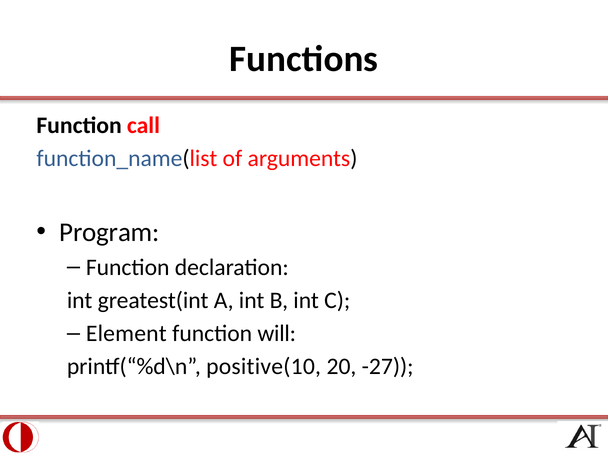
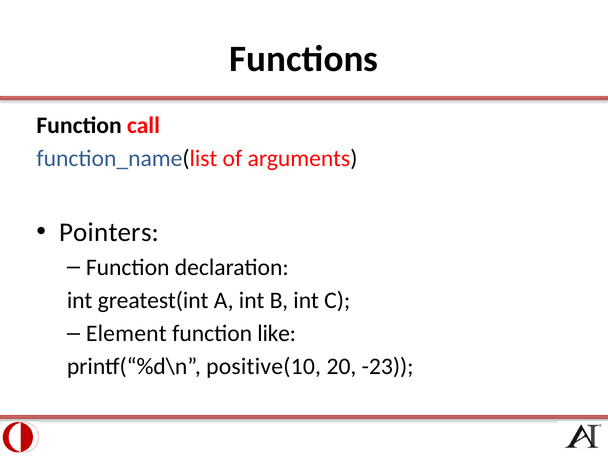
Program: Program -> Pointers (109, 232)
will: will -> like (277, 333)
-27: -27 -> -23 (388, 367)
